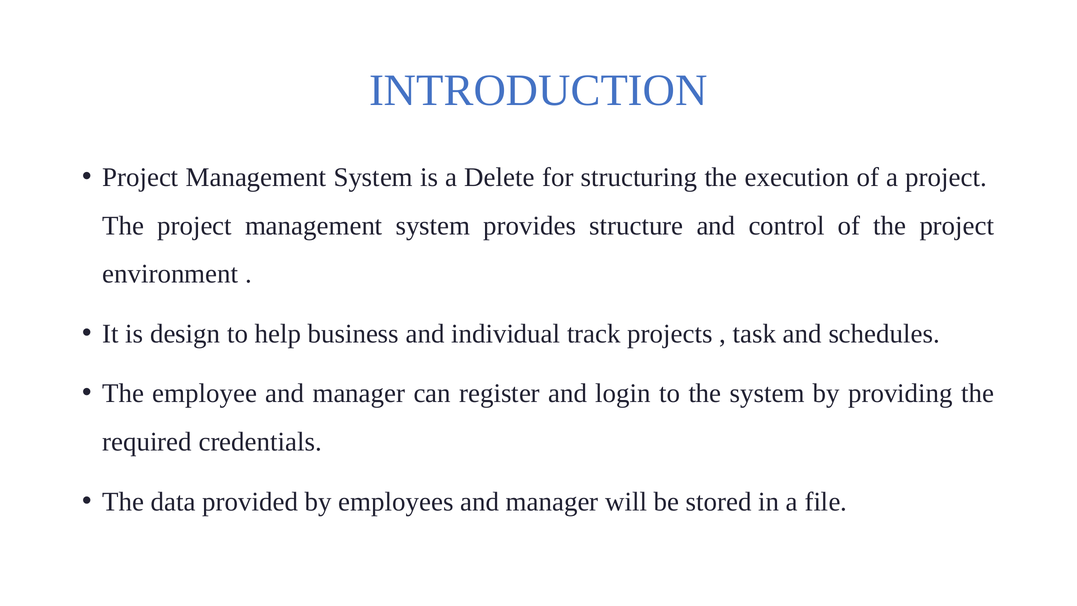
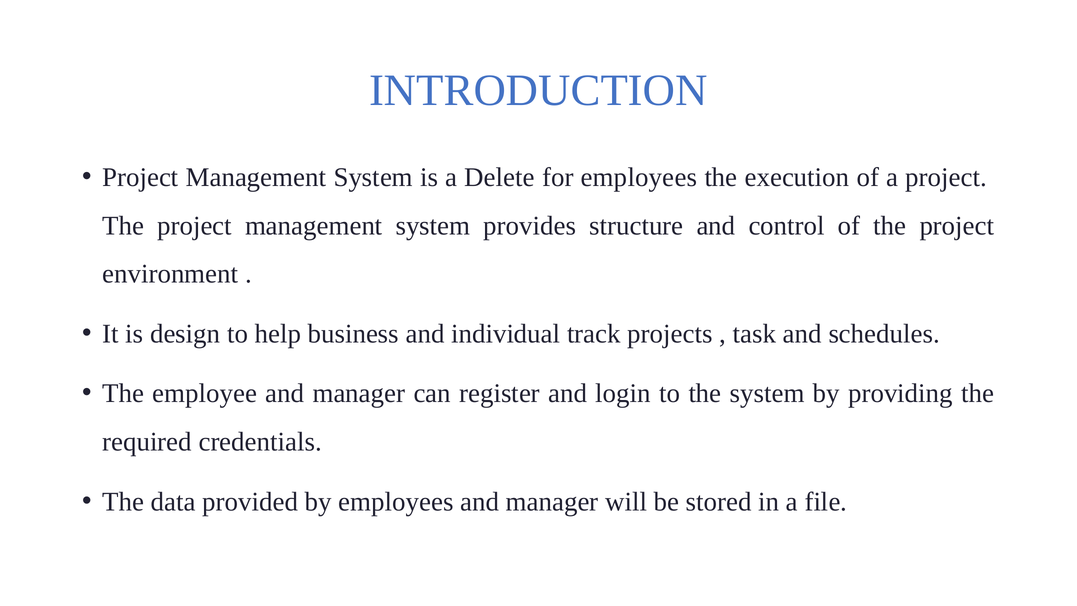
for structuring: structuring -> employees (639, 177)
